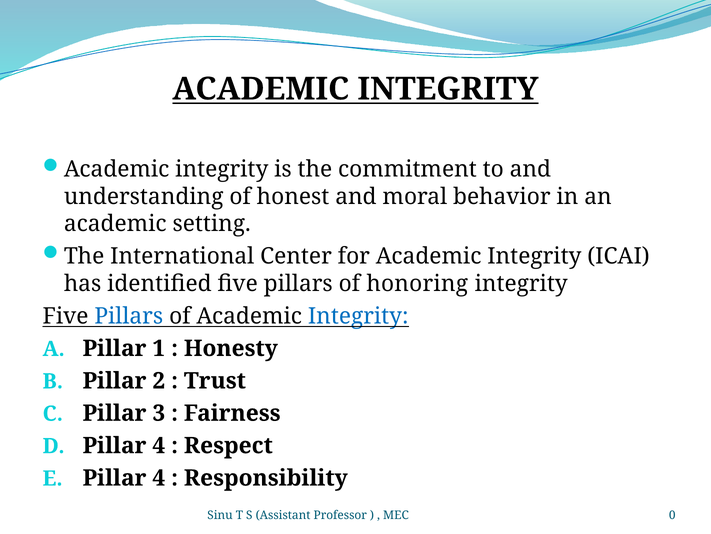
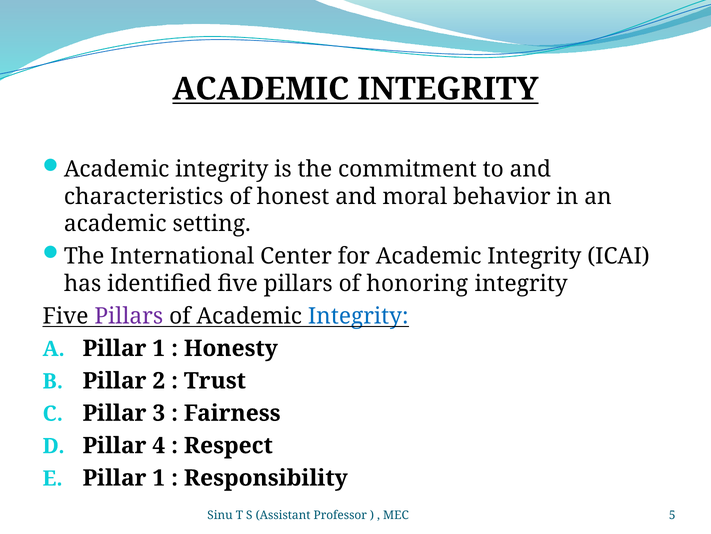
understanding: understanding -> characteristics (144, 196)
Pillars colour: blue -> purple (129, 316)
4: 4 -> 1 (159, 477)
0: 0 -> 5 (672, 514)
